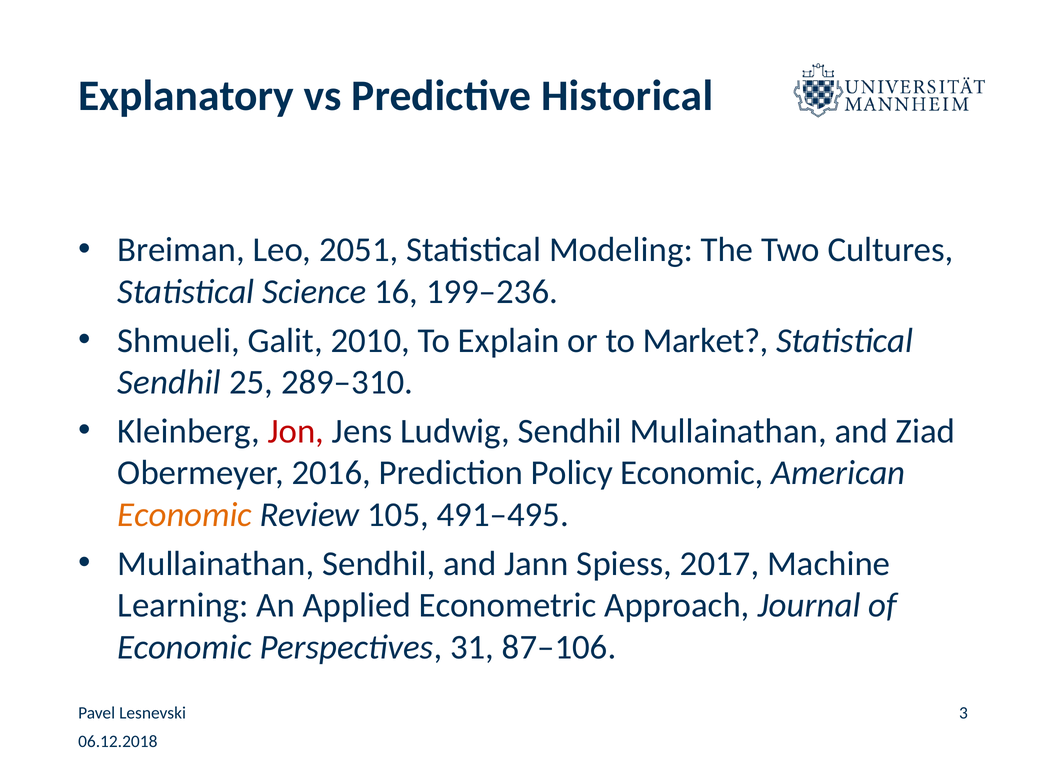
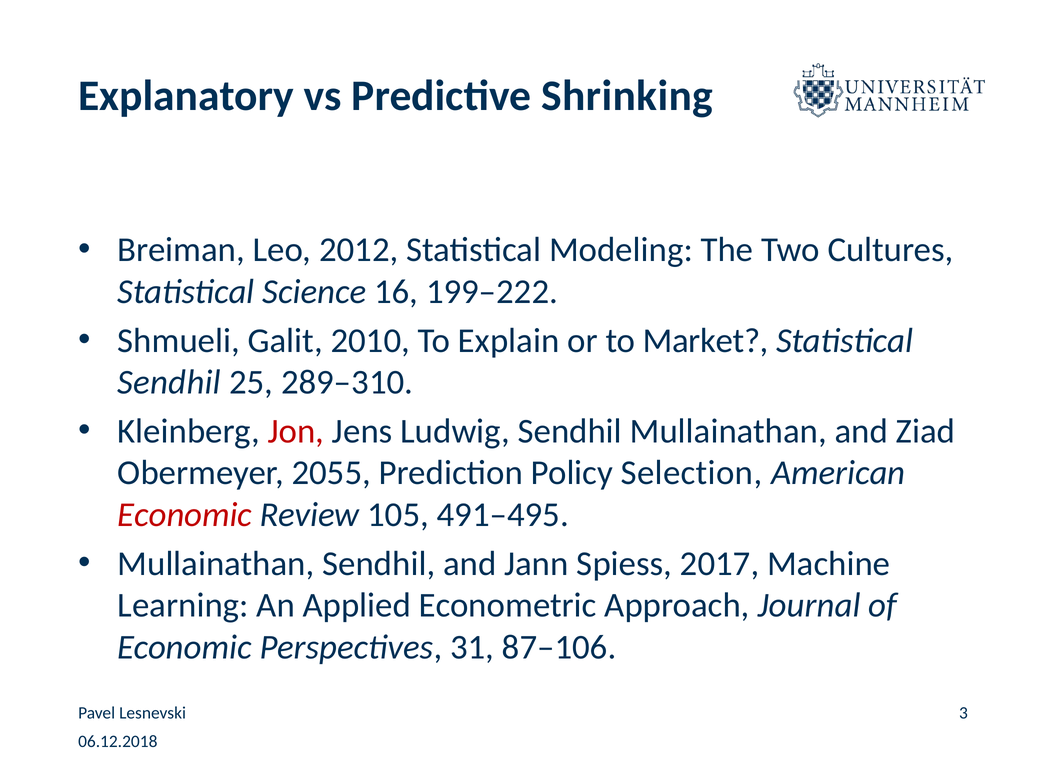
Historical: Historical -> Shrinking (627, 96)
2051: 2051 -> 2012 (359, 250)
199–236: 199–236 -> 199–222 (492, 292)
2016: 2016 -> 2055 (331, 473)
Policy Economic: Economic -> Selection (692, 473)
Economic colour: orange -> red (185, 515)
